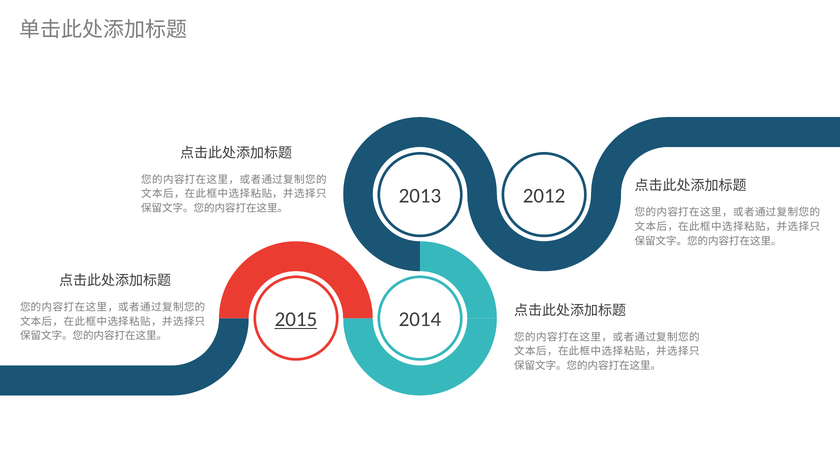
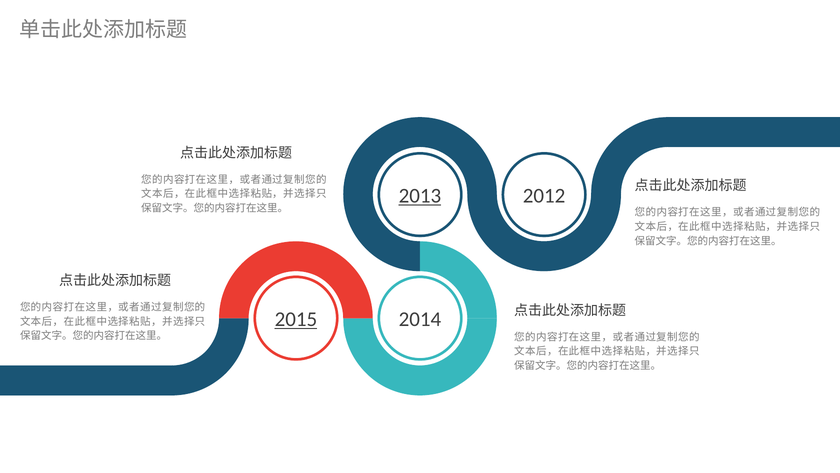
2013 underline: none -> present (420, 196)
